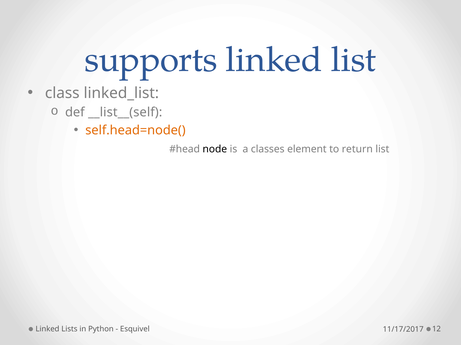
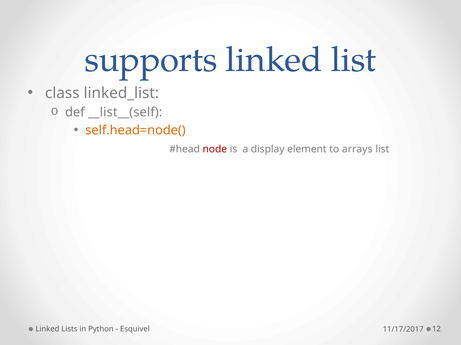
node colour: black -> red (215, 149)
classes: classes -> display (268, 149)
return: return -> arrays (357, 149)
